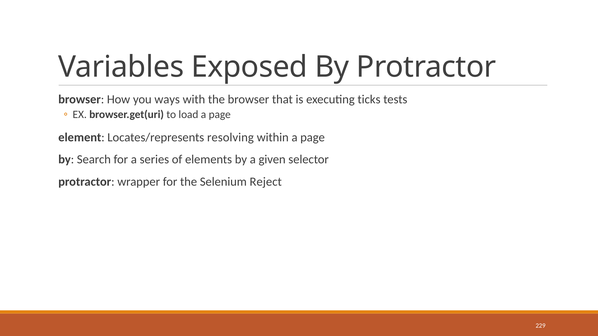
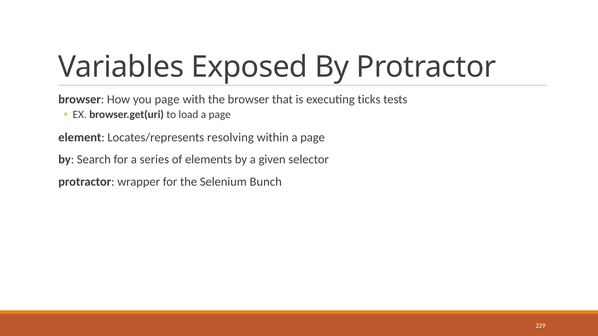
you ways: ways -> page (167, 99)
Reject: Reject -> Bunch (266, 182)
